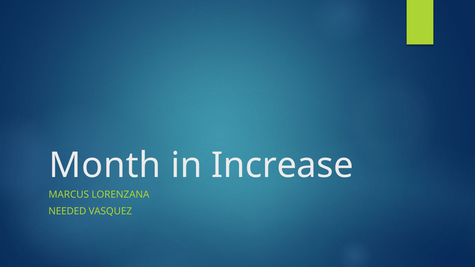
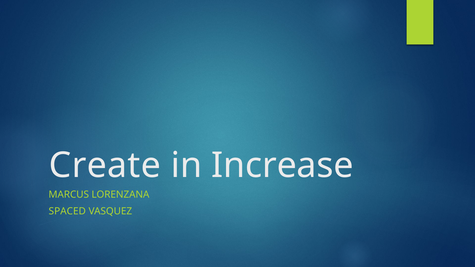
Month: Month -> Create (105, 165)
NEEDED: NEEDED -> SPACED (67, 211)
